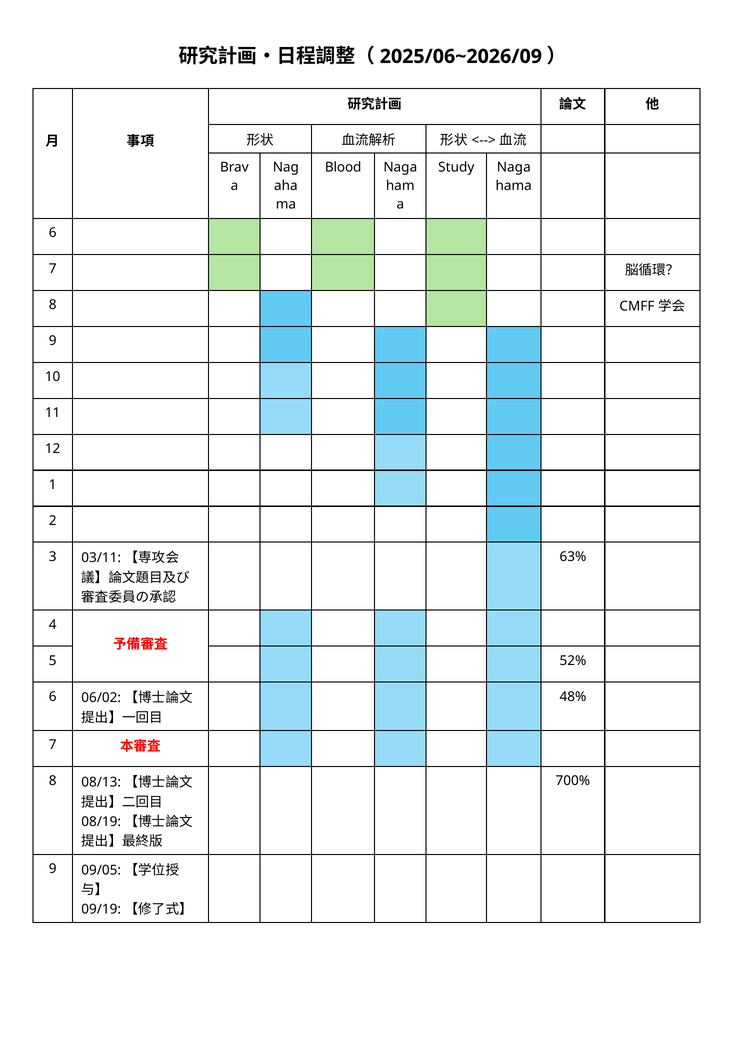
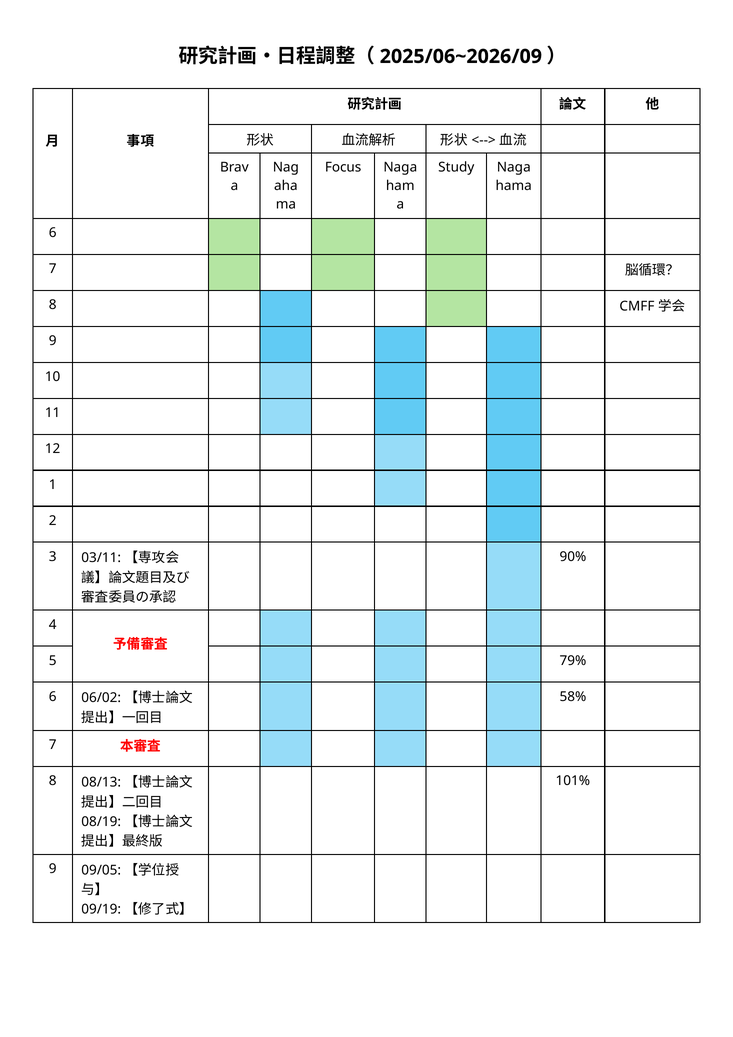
Blood: Blood -> Focus (343, 167)
63%: 63% -> 90% (573, 556)
52%: 52% -> 79% (573, 660)
48%: 48% -> 58% (573, 696)
700%: 700% -> 101% (573, 781)
